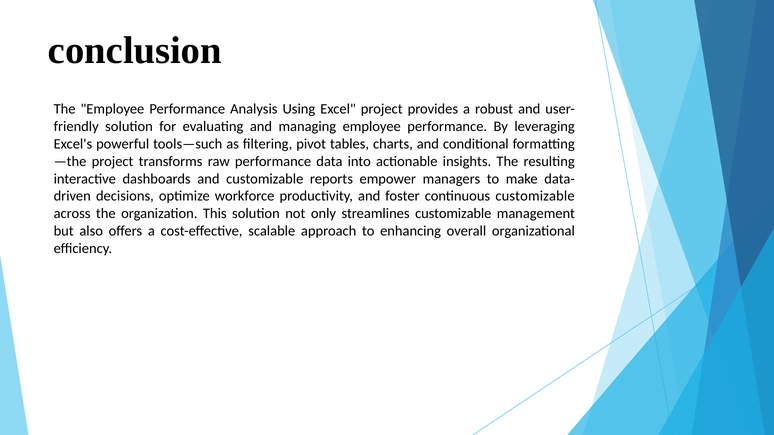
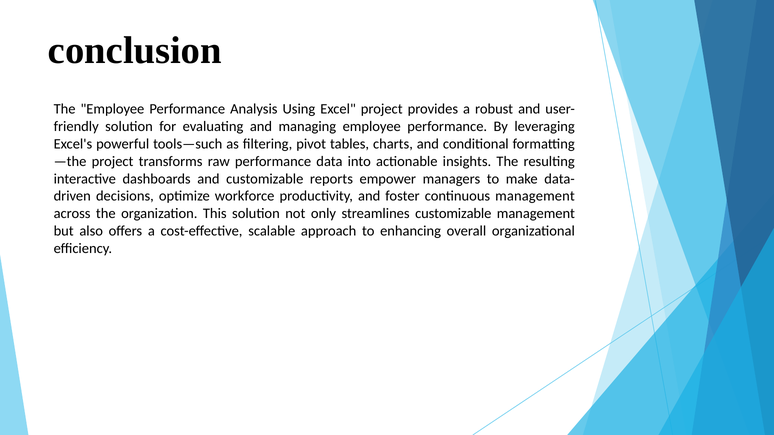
continuous customizable: customizable -> management (535, 196)
